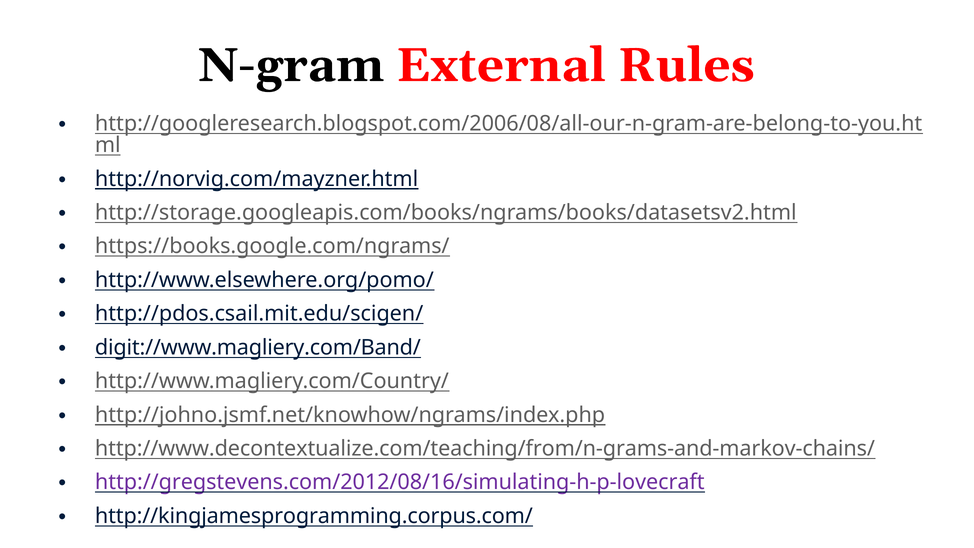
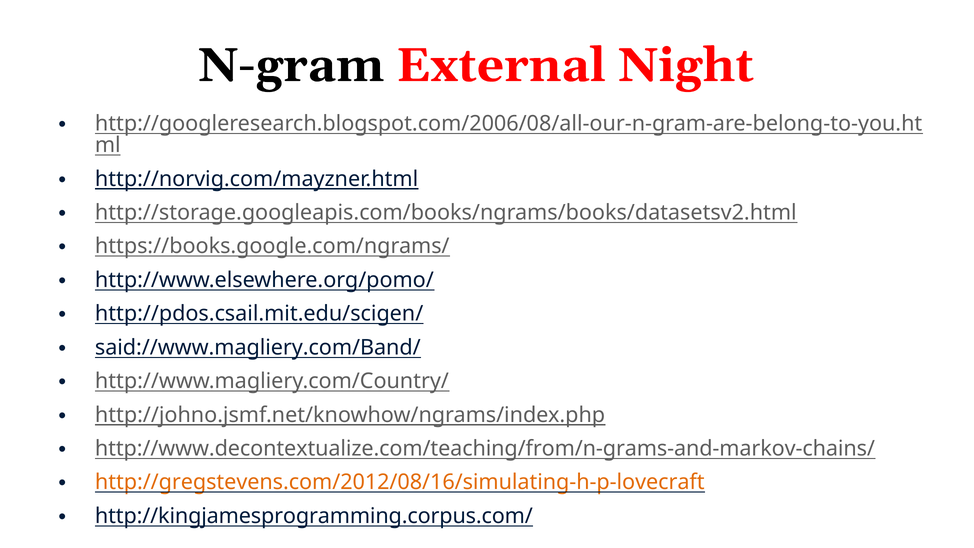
Rules: Rules -> Night (686, 65)
digit://www.magliery.com/Band/: digit://www.magliery.com/Band/ -> said://www.magliery.com/Band/ (258, 347)
http://gregstevens.com/2012/08/16/simulating-h-p-lovecraft colour: purple -> orange (400, 482)
